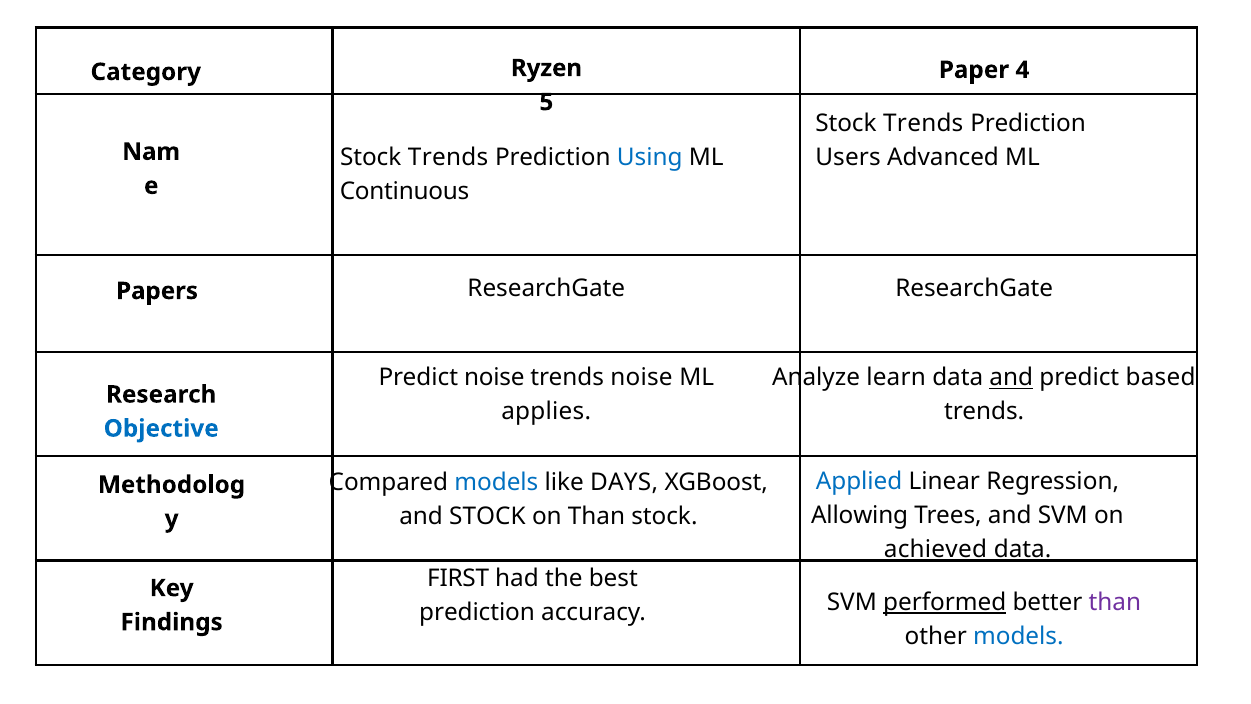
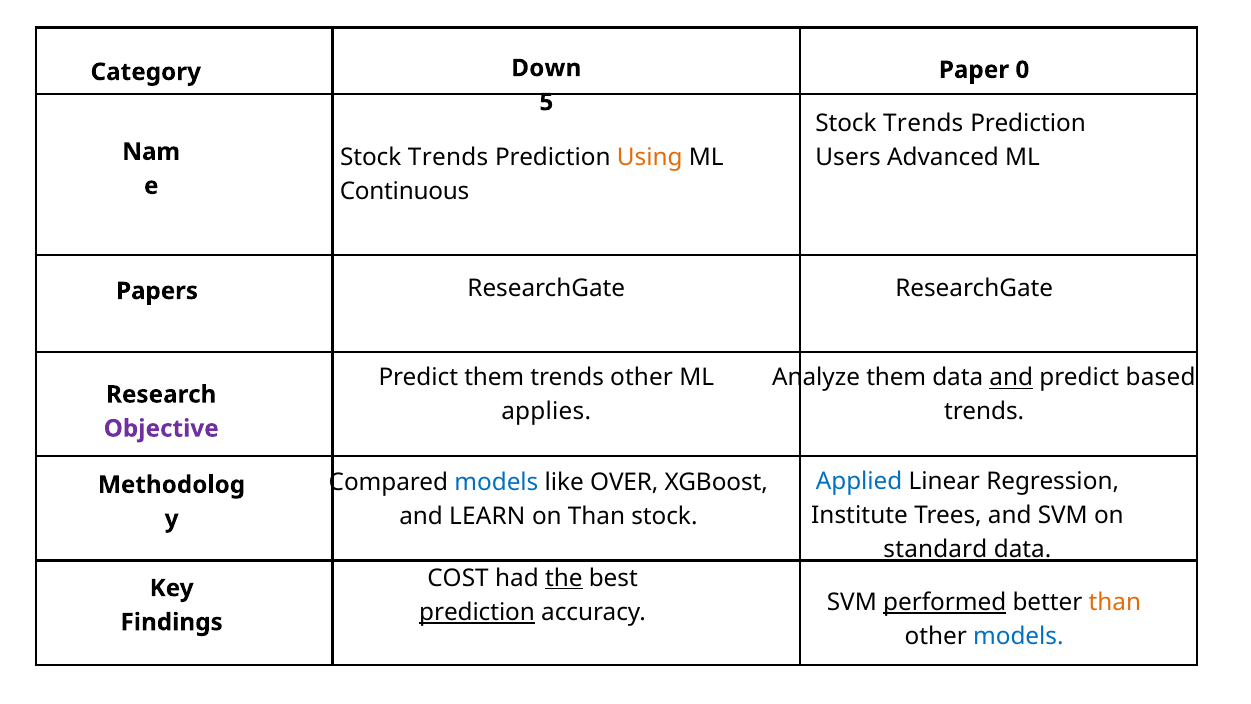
4: 4 -> 0 (1022, 70)
Ryzen: Ryzen -> Down (546, 68)
Using colour: blue -> orange (650, 157)
Predict noise: noise -> them (494, 377)
trends noise: noise -> other (642, 377)
Analyze learn: learn -> them (896, 378)
Objective colour: blue -> purple (161, 428)
DAYS: DAYS -> OVER (624, 482)
Allowing: Allowing -> Institute (860, 515)
and STOCK: STOCK -> LEARN (487, 516)
achieved: achieved -> standard (935, 549)
FIRST: FIRST -> COST (458, 578)
the underline: none -> present (564, 578)
prediction underline: none -> present (477, 612)
than colour: purple -> orange (1115, 602)
